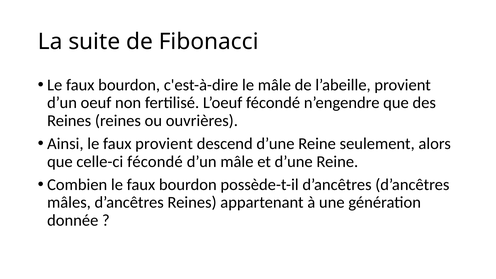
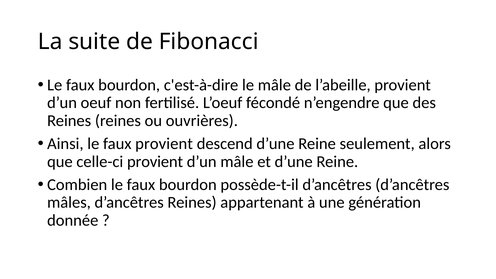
celle-ci fécondé: fécondé -> provient (155, 162)
